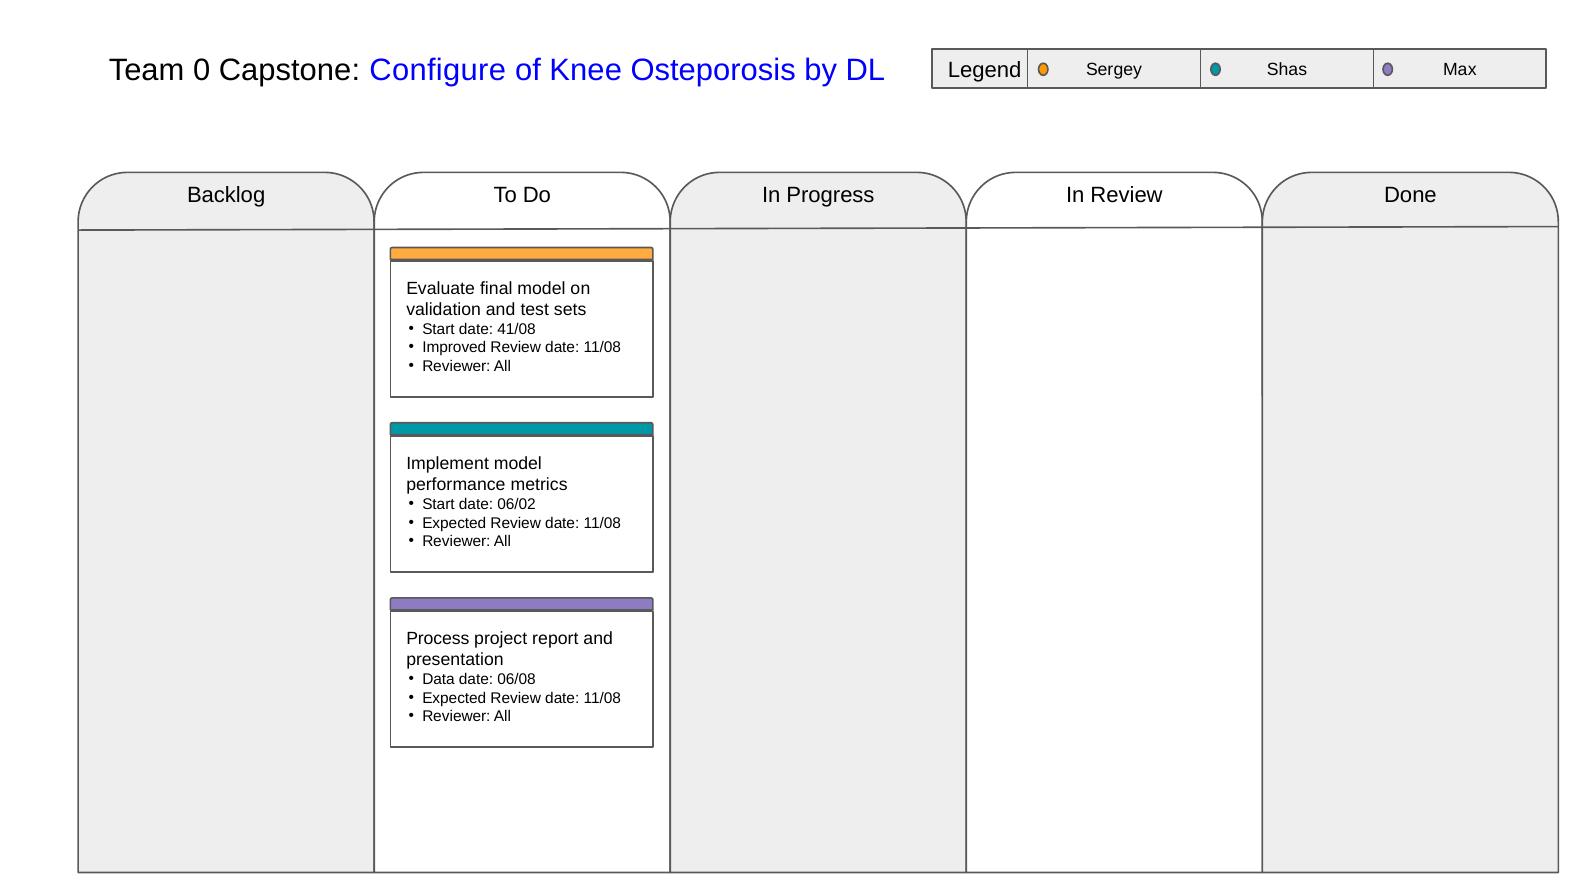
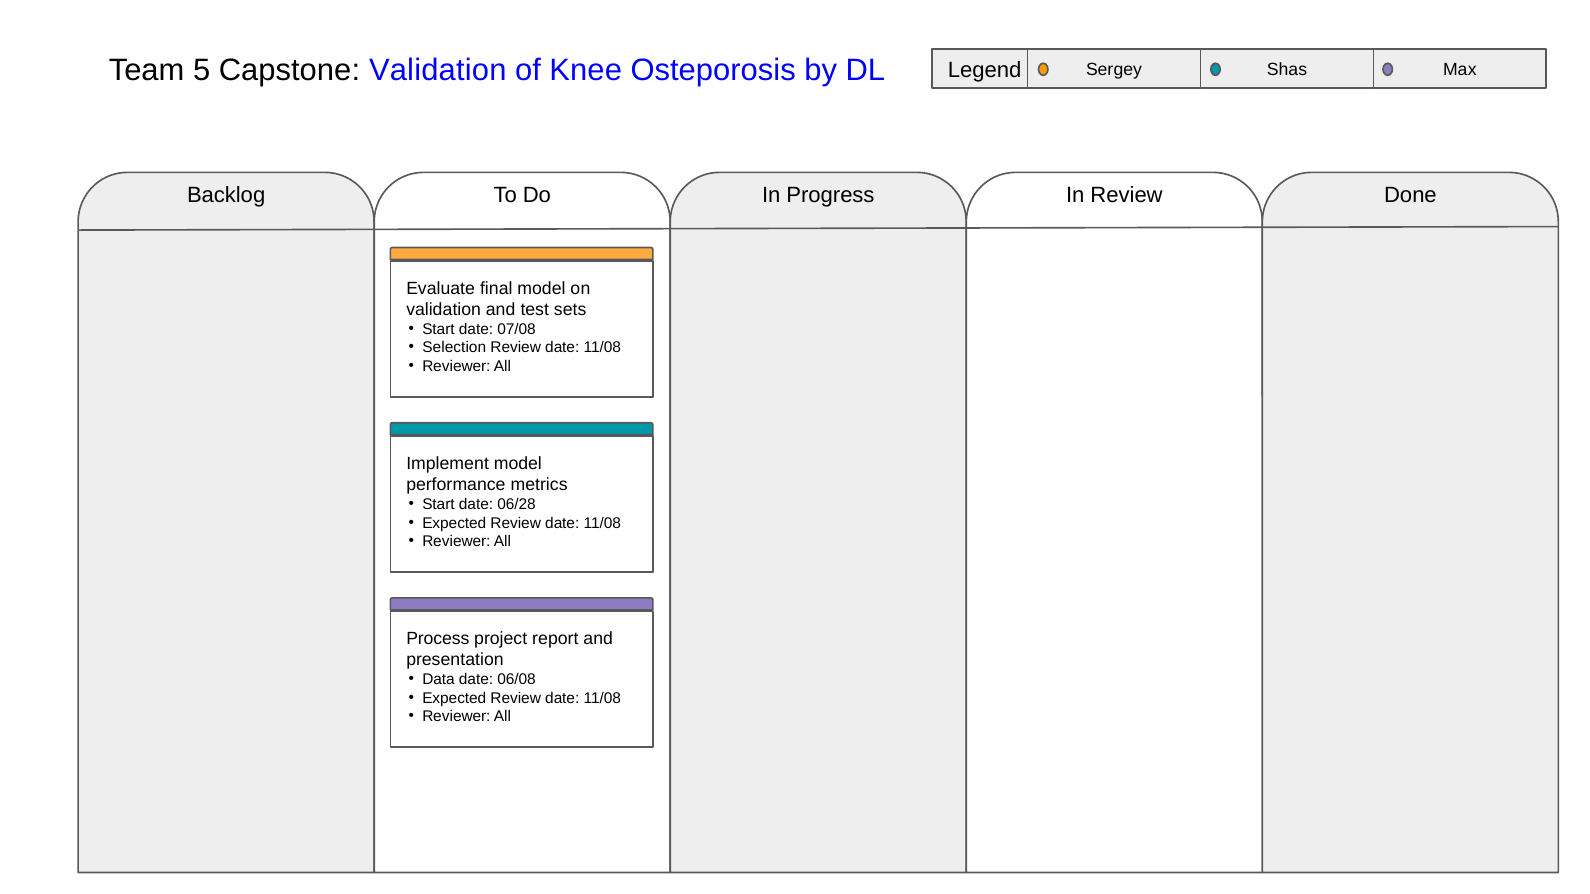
0: 0 -> 5 (202, 70)
Capstone Configure: Configure -> Validation (438, 70)
41/08: 41/08 -> 07/08 (517, 329)
Improved: Improved -> Selection (454, 348)
06/02: 06/02 -> 06/28 (517, 505)
